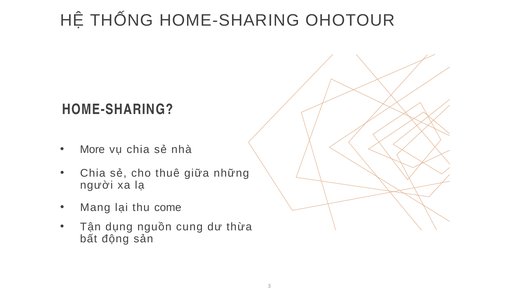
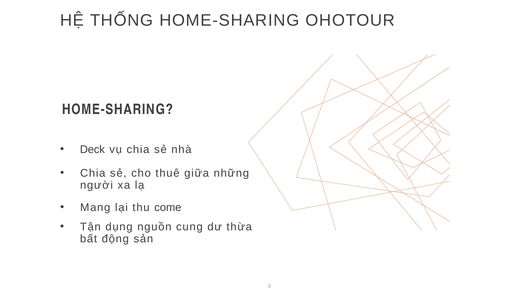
More: More -> Deck (92, 149)
